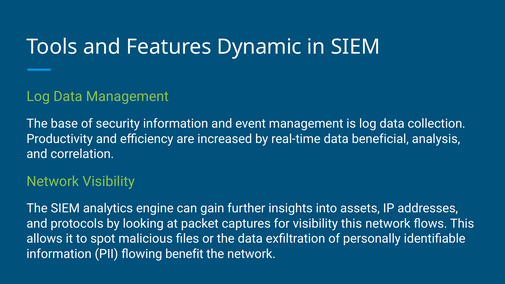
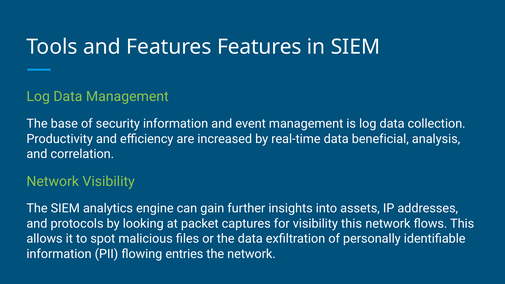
Features Dynamic: Dynamic -> Features (259, 47)
benefit: benefit -> entries (184, 254)
